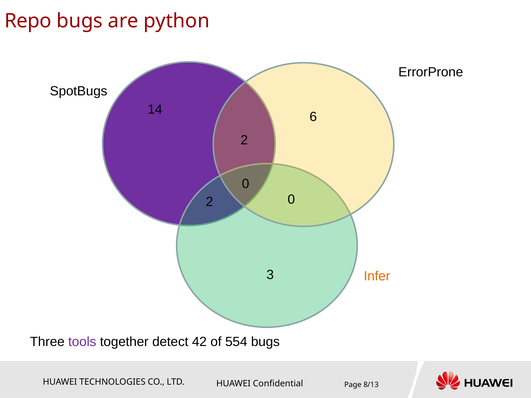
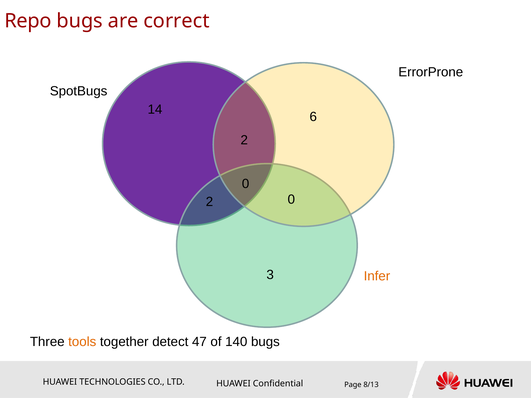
python: python -> correct (177, 21)
tools colour: purple -> orange (82, 342)
42: 42 -> 47 (199, 342)
554: 554 -> 140 (236, 342)
